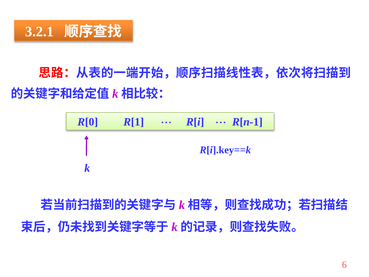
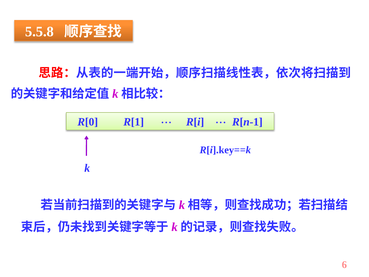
3.2.1: 3.2.1 -> 5.5.8 (40, 32)
